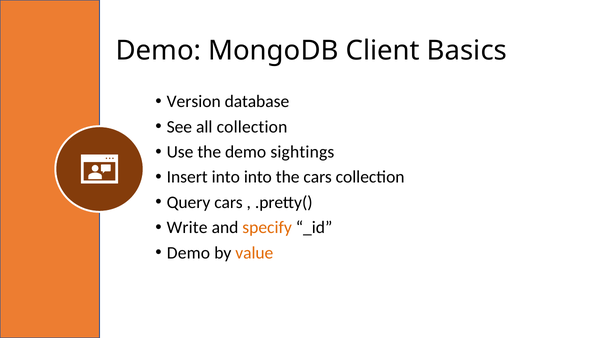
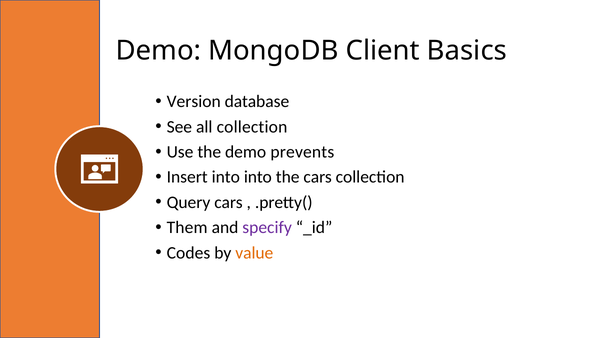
sightings: sightings -> prevents (302, 152)
Write: Write -> Them (187, 228)
specify colour: orange -> purple (267, 228)
Demo: Demo -> Codes (188, 253)
